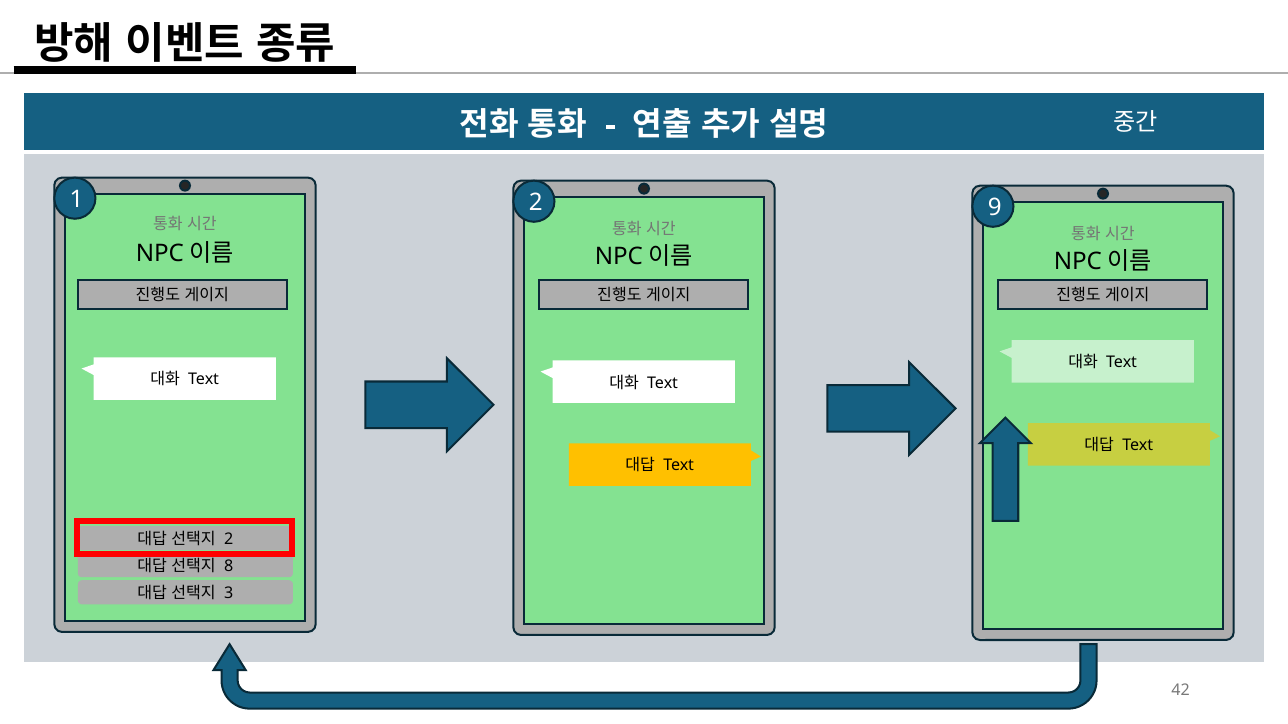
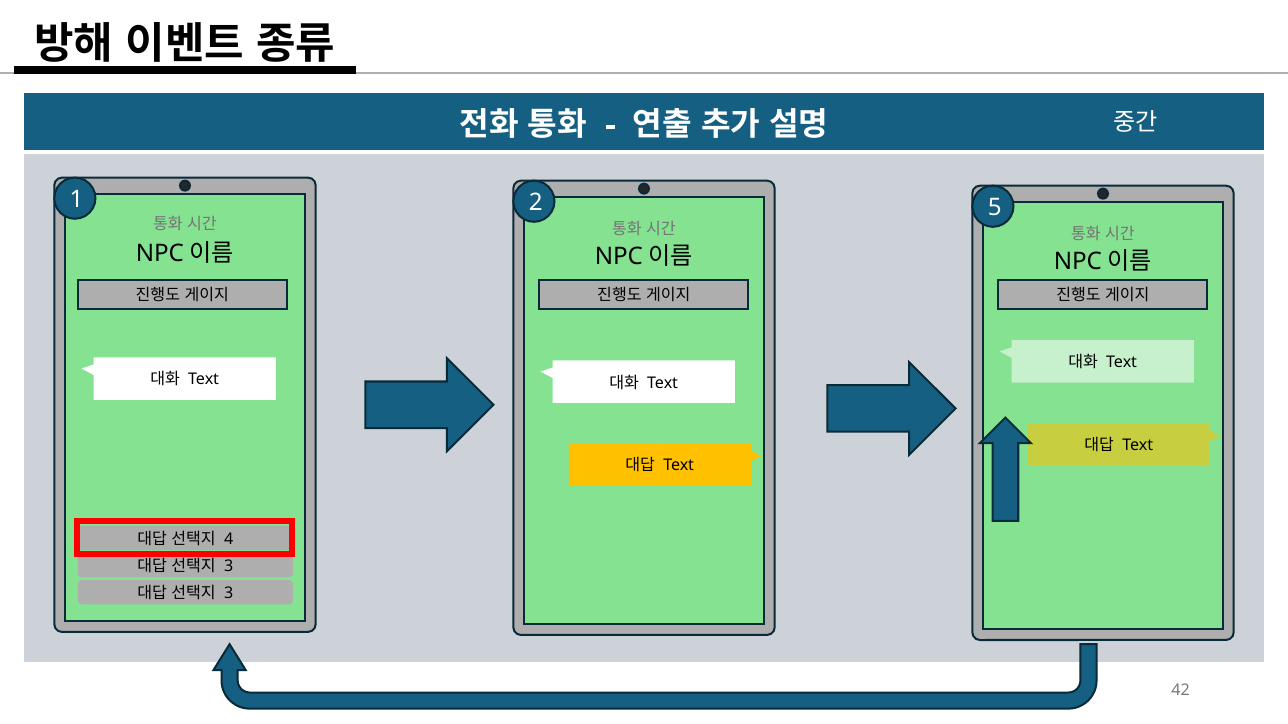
9: 9 -> 5 (995, 208)
2: 2 -> 4 (229, 539)
8: 8 -> 3 (229, 567)
